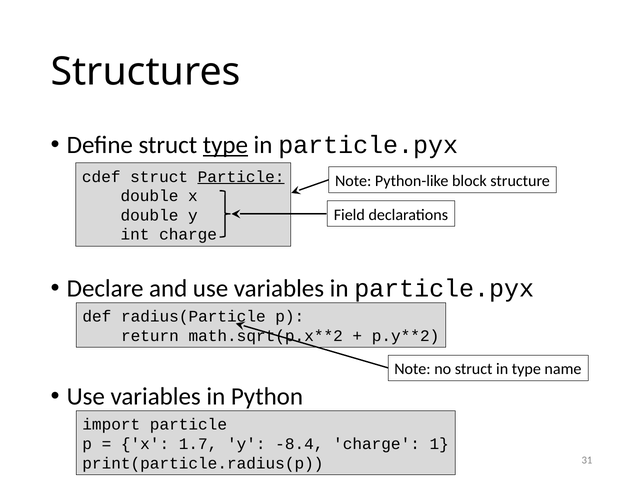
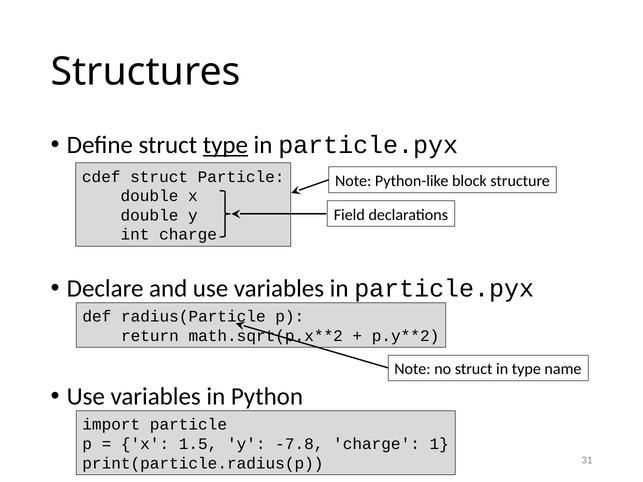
Particle underline: present -> none (241, 177)
1.7: 1.7 -> 1.5 (198, 444)
-8.4: -8.4 -> -7.8 (299, 444)
